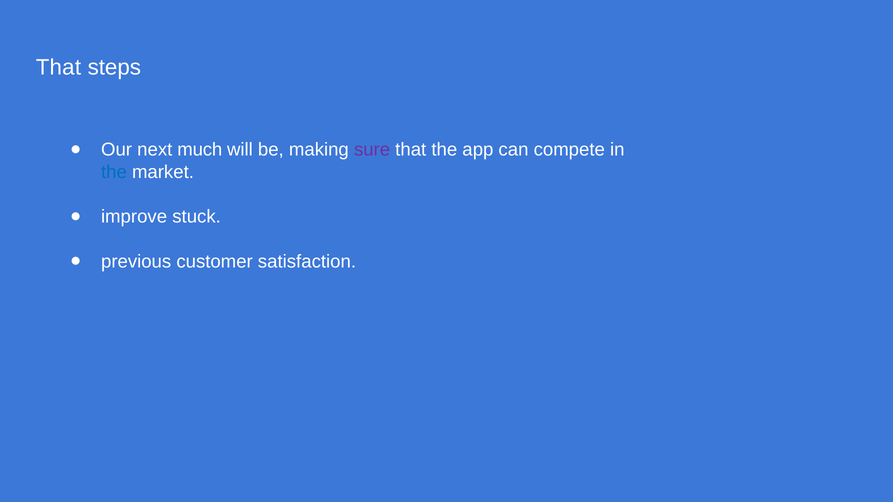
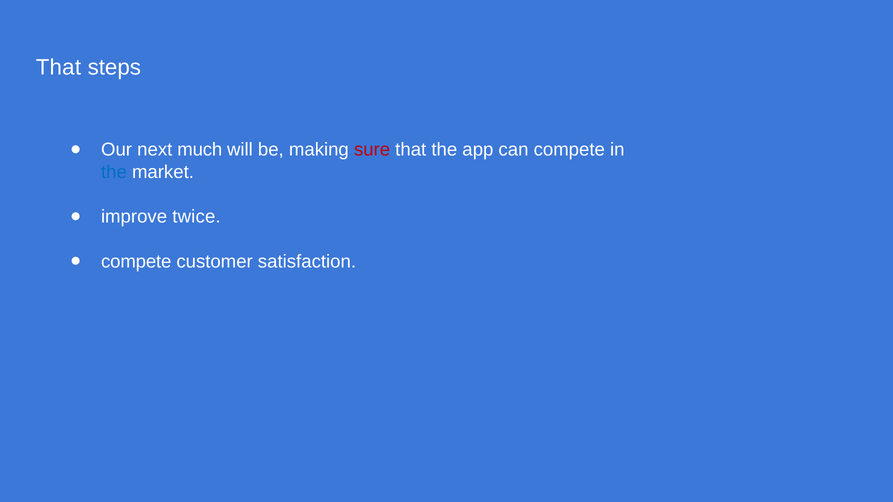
sure colour: purple -> red (372, 150)
stuck: stuck -> twice (196, 217)
previous: previous -> compete (136, 262)
